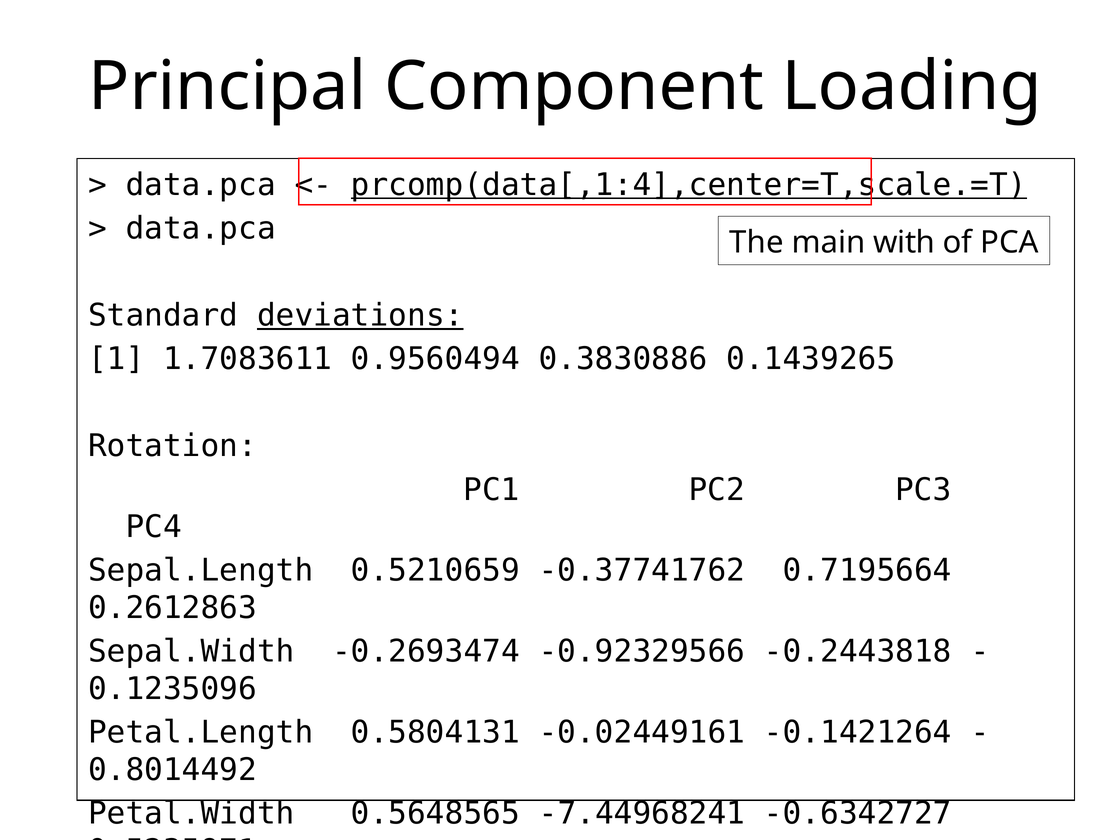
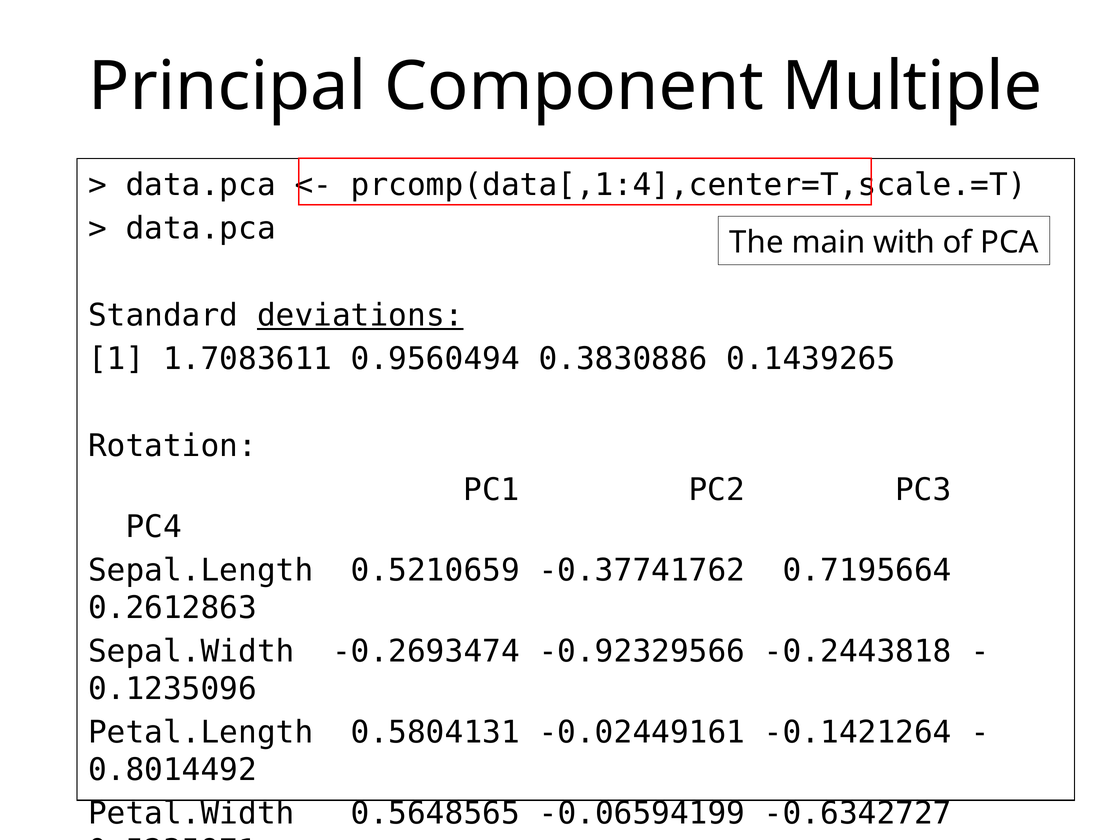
Loading: Loading -> Multiple (912, 87)
prcomp(data[,1:4],center=T,scale.=T underline: present -> none (689, 185)
-7.44968241: -7.44968241 -> -0.06594199 (642, 813)
